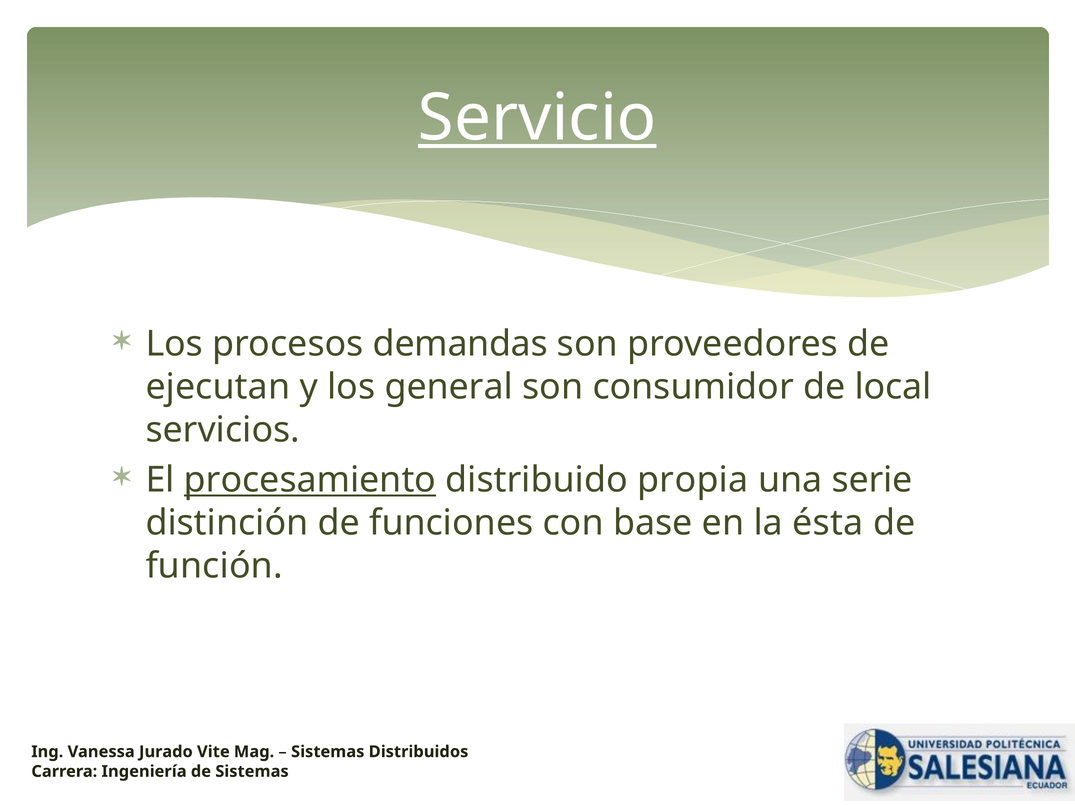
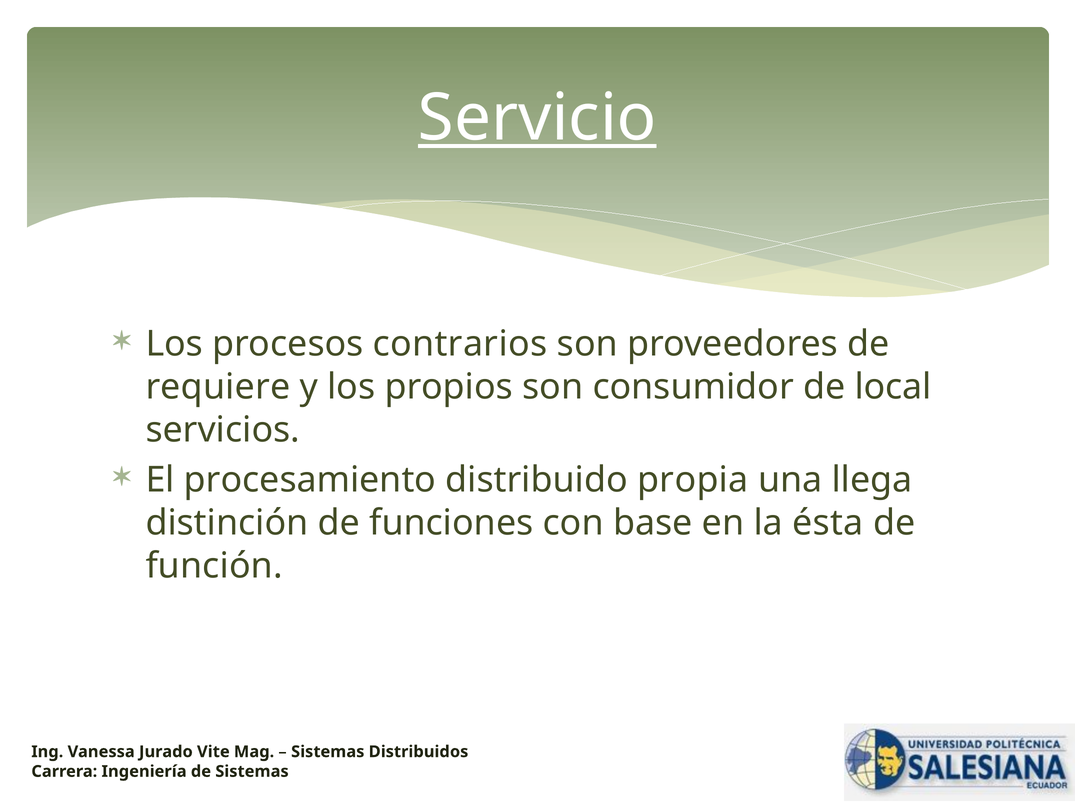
demandas: demandas -> contrarios (460, 344)
ejecutan: ejecutan -> requiere (218, 387)
general: general -> propios (449, 387)
procesamiento underline: present -> none (310, 480)
serie: serie -> llega (872, 480)
